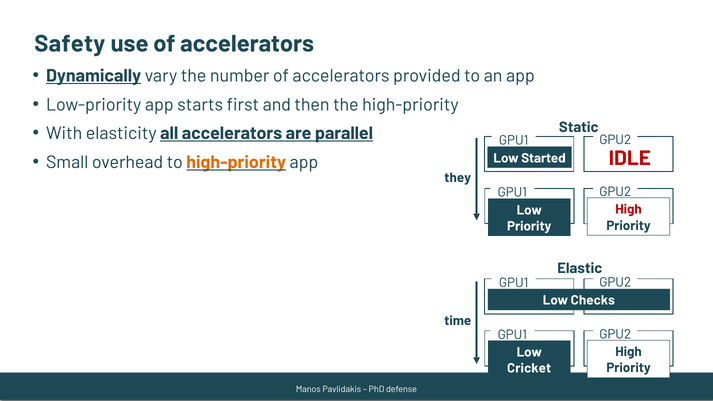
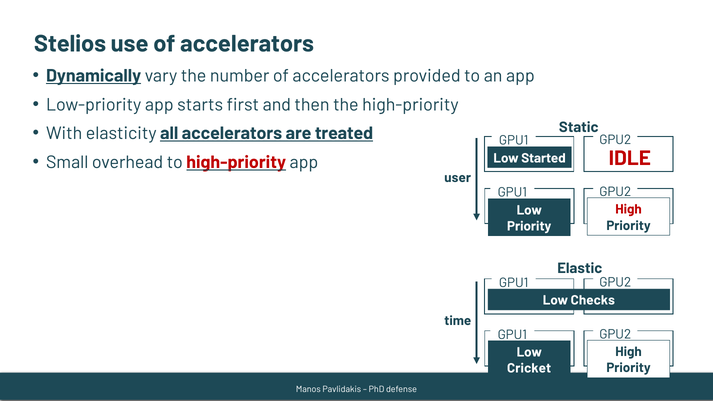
Safety: Safety -> Stelios (70, 44)
parallel: parallel -> treated (344, 134)
high-priority colour: orange -> red (236, 162)
they: they -> user (458, 178)
